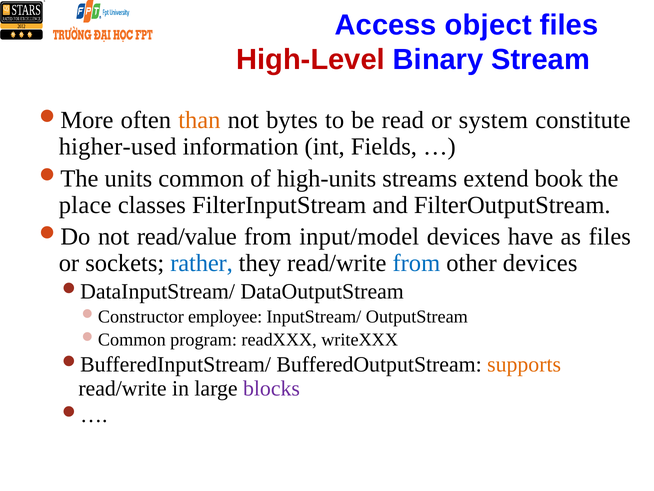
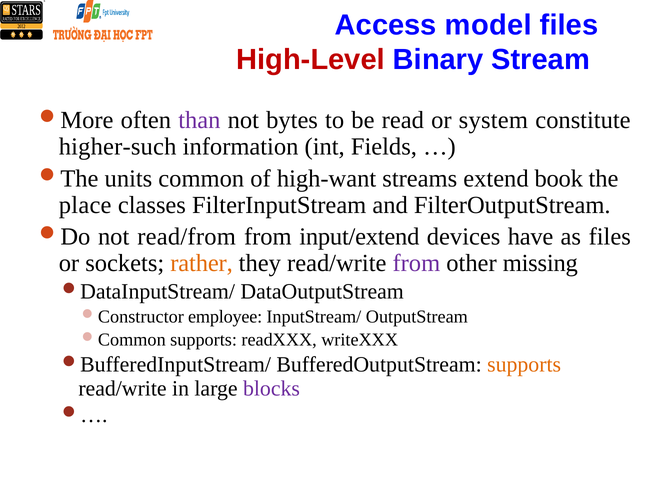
object: object -> model (488, 25)
than colour: orange -> purple (199, 120)
higher-used: higher-used -> higher-such (118, 146)
high-units: high-units -> high-want (327, 178)
read/value: read/value -> read/from (187, 237)
input/model: input/model -> input/extend (359, 237)
rather colour: blue -> orange (202, 263)
from colour: blue -> purple (416, 263)
other devices: devices -> missing (540, 263)
program: program -> supports (204, 339)
